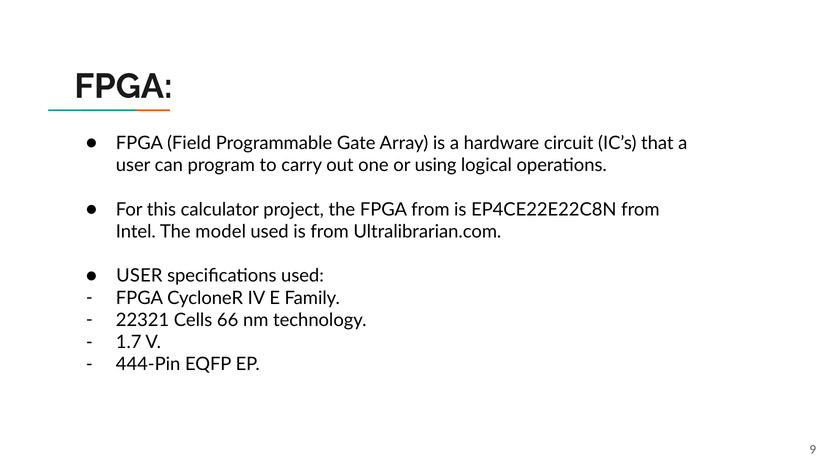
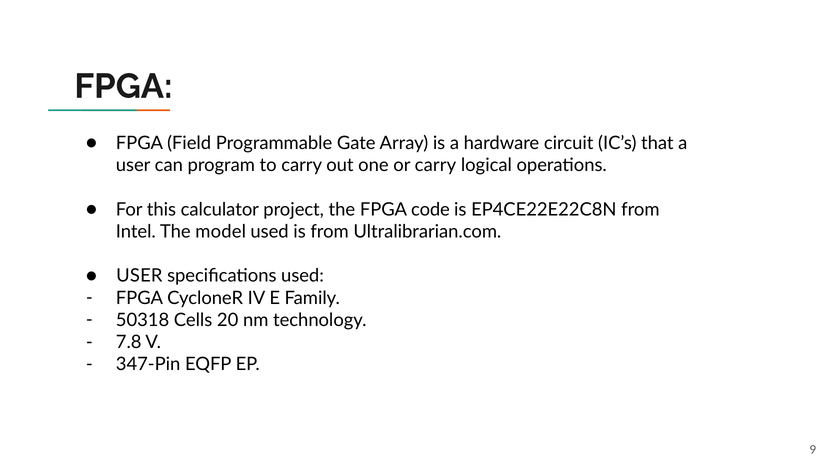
or using: using -> carry (435, 165)
FPGA from: from -> code (430, 209)
22321: 22321 -> 50318 (143, 320)
66: 66 -> 20 (228, 320)
1.7: 1.7 -> 7.8 (129, 342)
444-Pin: 444-Pin -> 347-Pin (148, 364)
